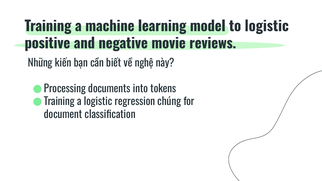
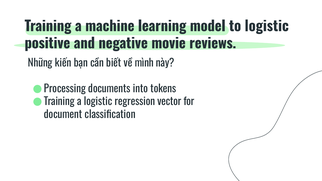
nghệ: nghệ -> mình (144, 63)
chúng: chúng -> vector (169, 102)
